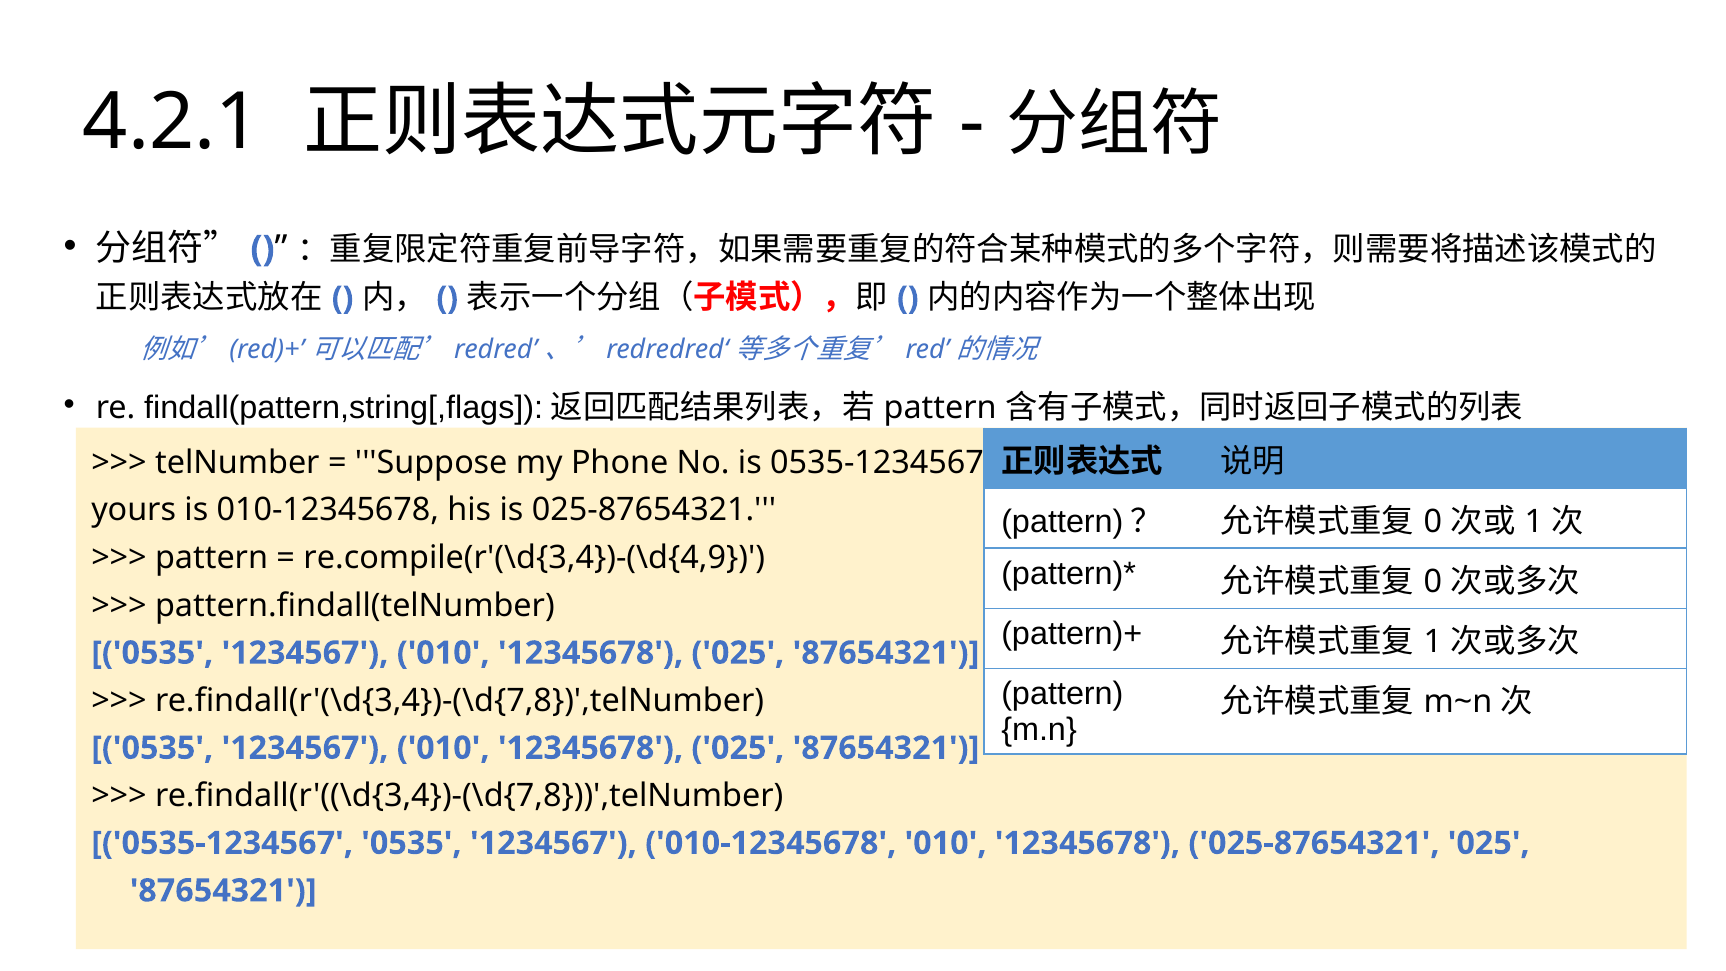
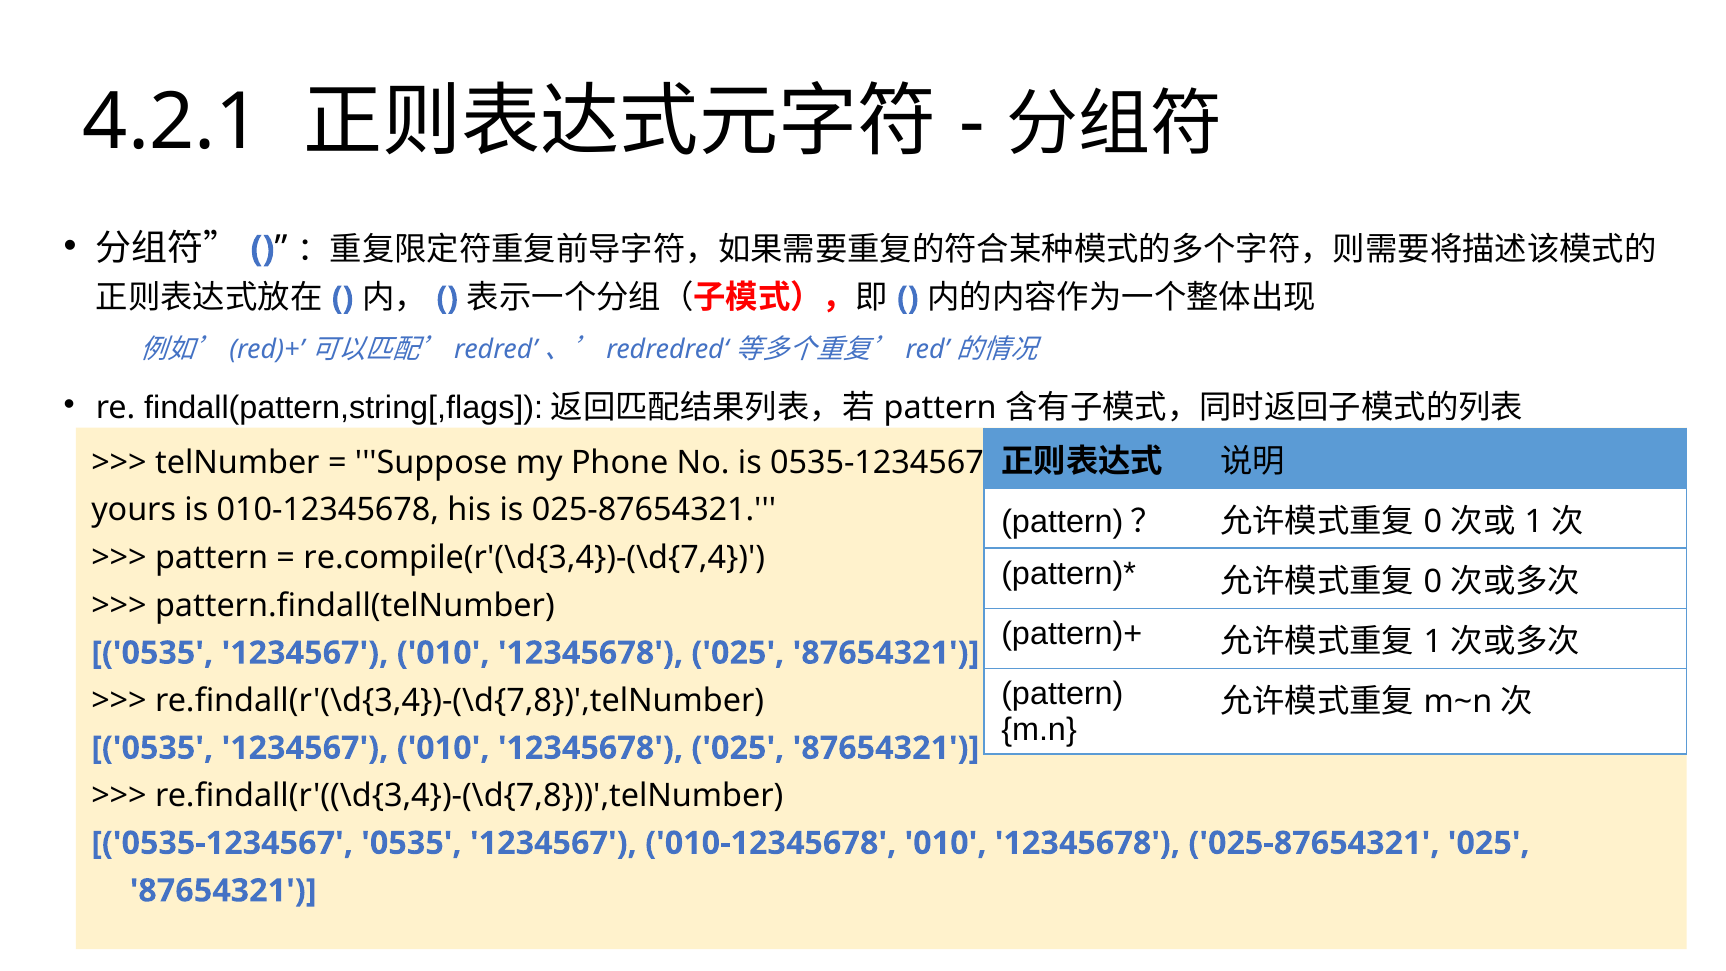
re.compile(r'(\d{3,4})-(\d{4,9: re.compile(r'(\d{3,4})-(\d{4,9 -> re.compile(r'(\d{3,4})-(\d{7,4 (534, 558)
